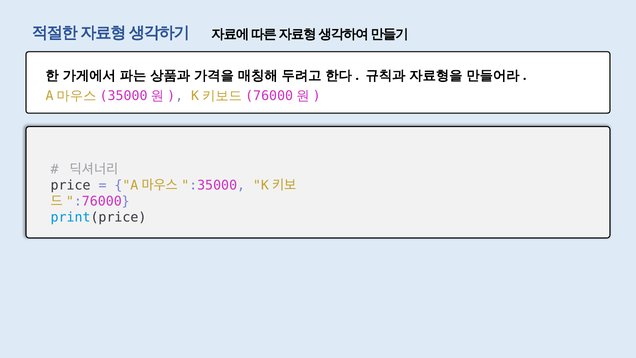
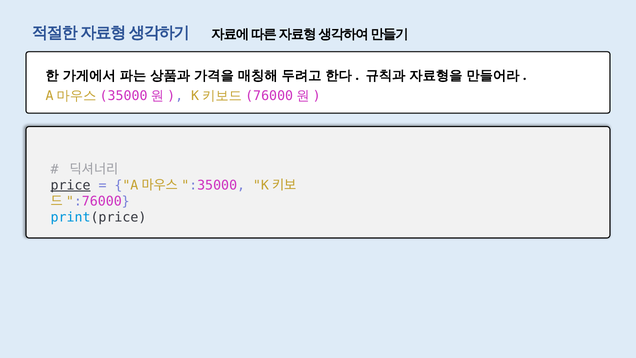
price underline: none -> present (71, 185)
